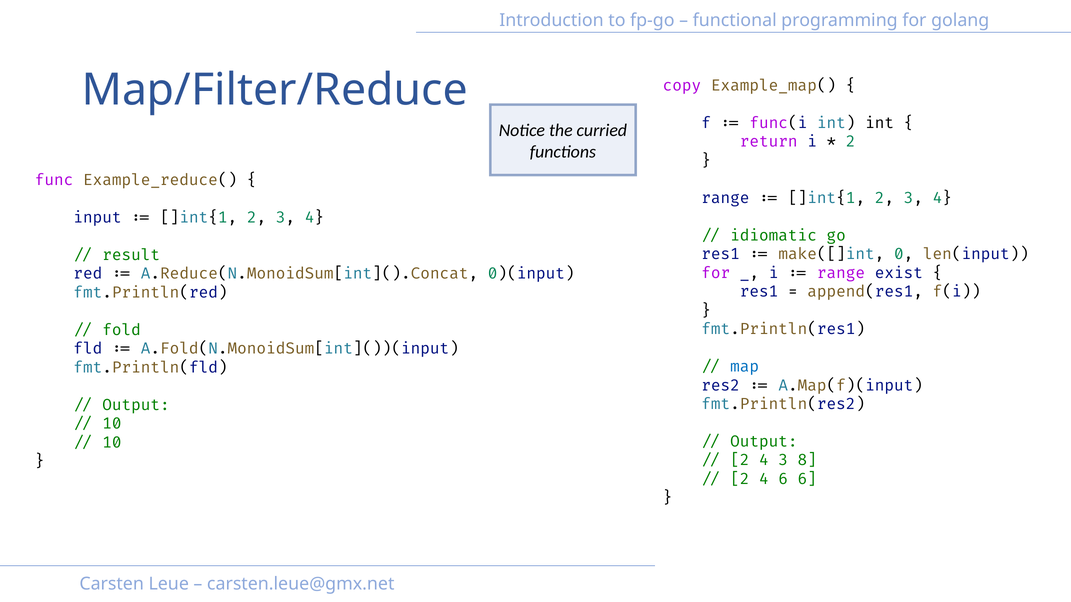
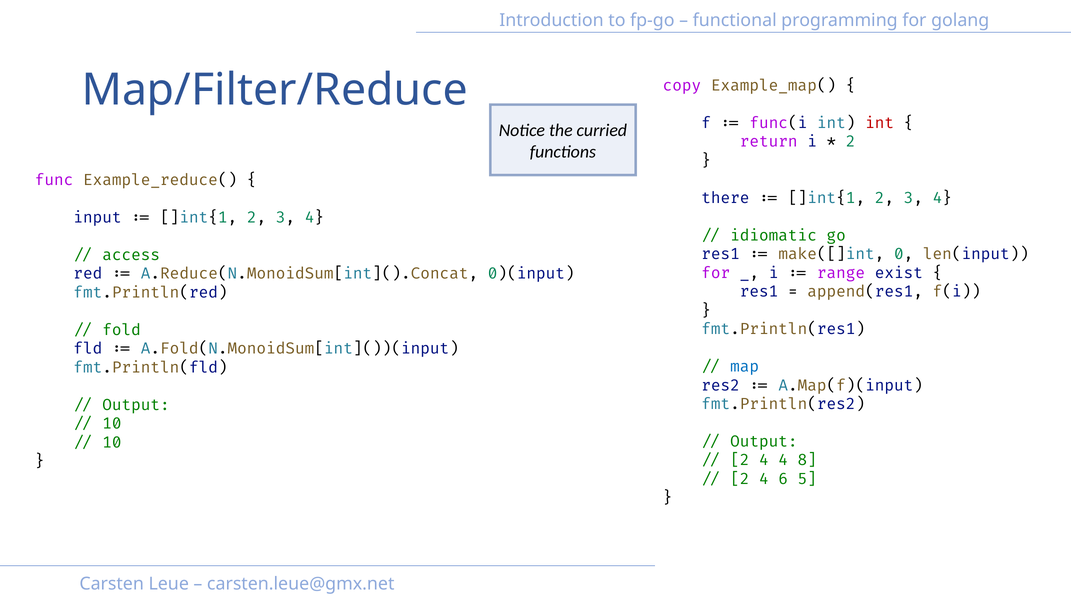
int colour: black -> red (880, 123)
range: range -> there (725, 198)
result: result -> access (131, 255)
4 3: 3 -> 4 (783, 461)
6 6: 6 -> 5 (807, 479)
